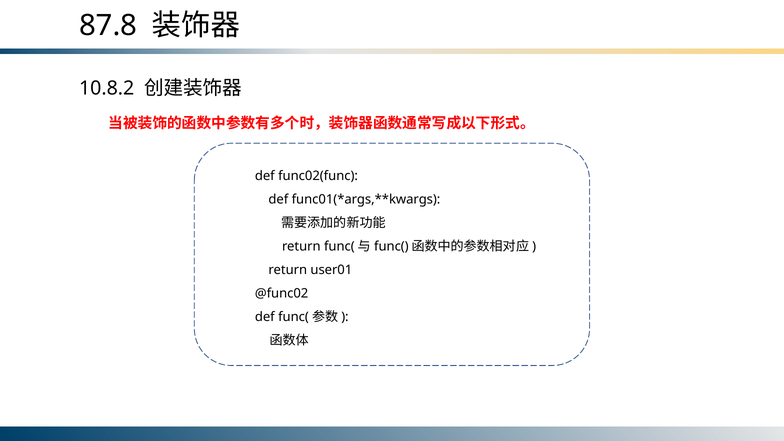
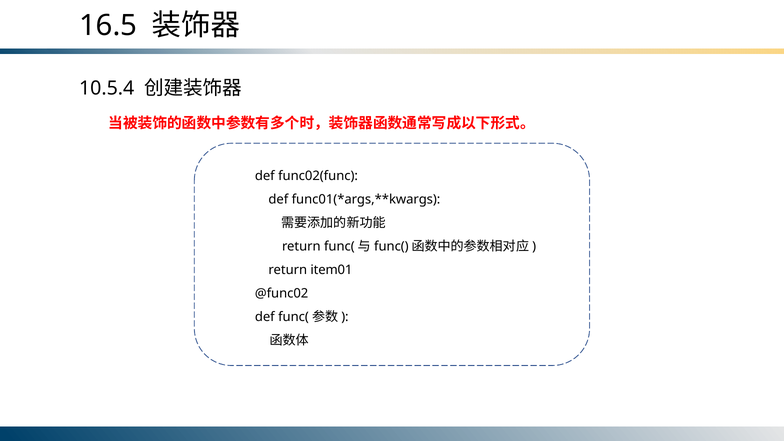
87.8: 87.8 -> 16.5 (108, 25)
10.8.2: 10.8.2 -> 10.5.4 (107, 88)
user01: user01 -> item01 (331, 270)
